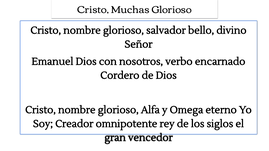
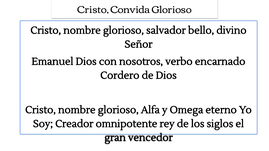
Muchas: Muchas -> Convida (130, 10)
